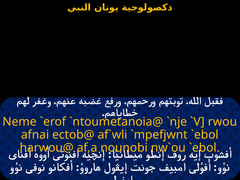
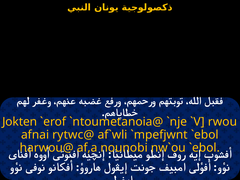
Neme: Neme -> Jokten (20, 122)
ectob@: ectob@ -> rytwc@ (73, 135)
